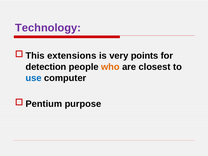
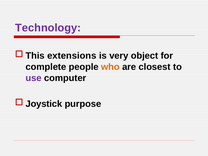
points: points -> object (145, 56)
detection: detection -> complete (46, 67)
use colour: blue -> purple (34, 78)
Pentium: Pentium -> Joystick (44, 104)
